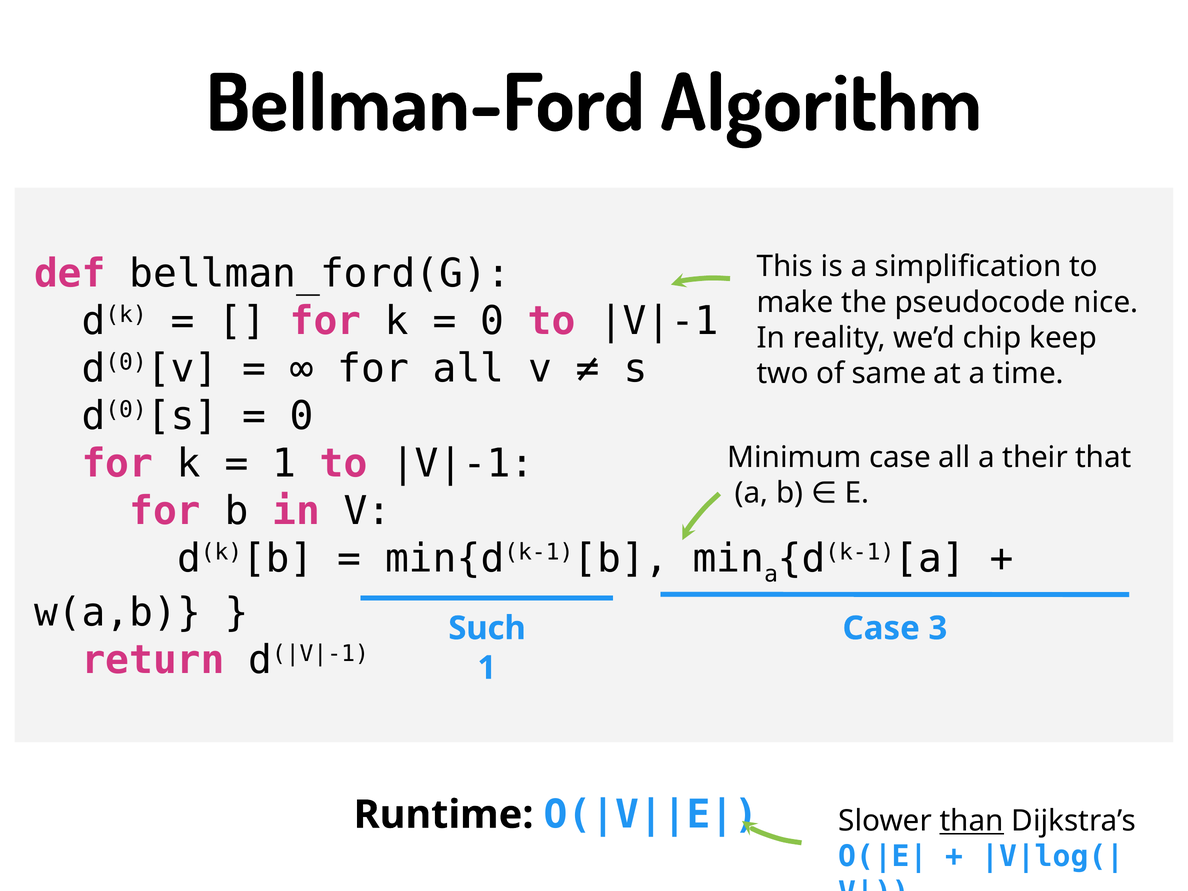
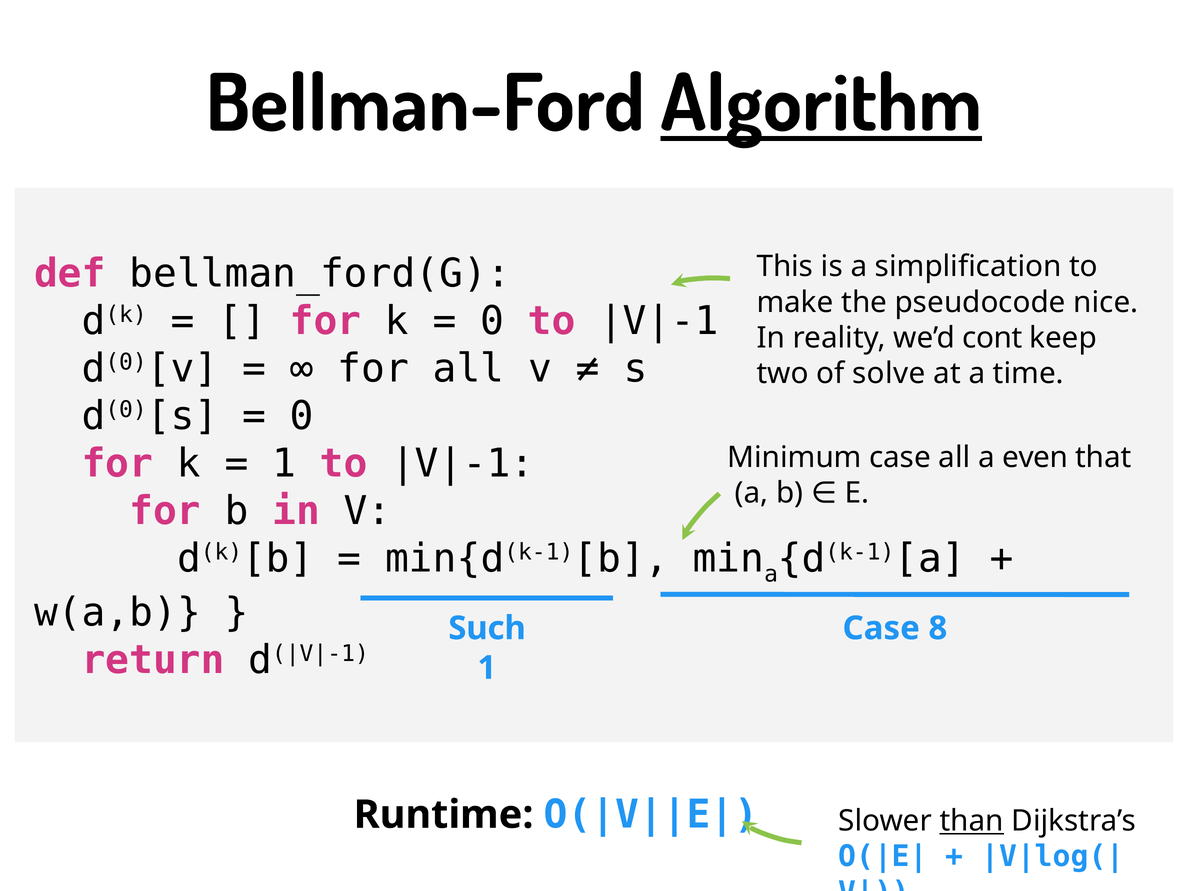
Algorithm underline: none -> present (821, 105)
chip: chip -> cont (992, 338)
same: same -> solve (889, 373)
their: their -> even (1035, 457)
3: 3 -> 8 (938, 628)
